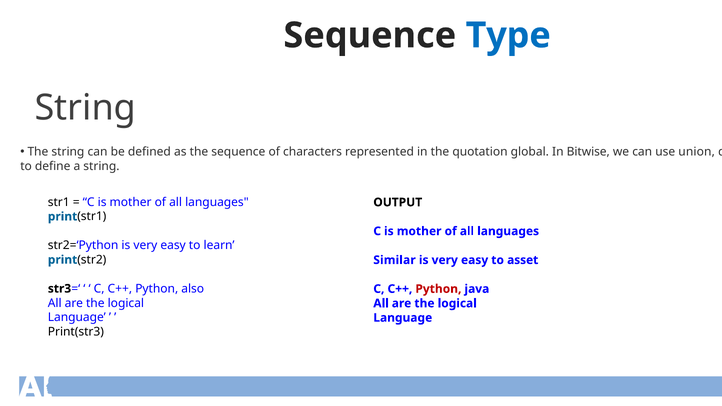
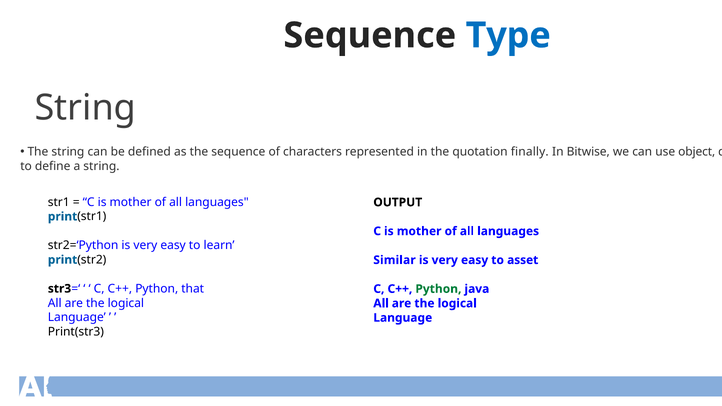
global: global -> finally (530, 152)
union: union -> object (697, 152)
also: also -> that (193, 289)
Python colour: red -> green (438, 289)
